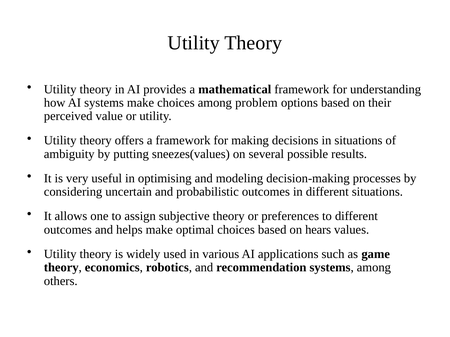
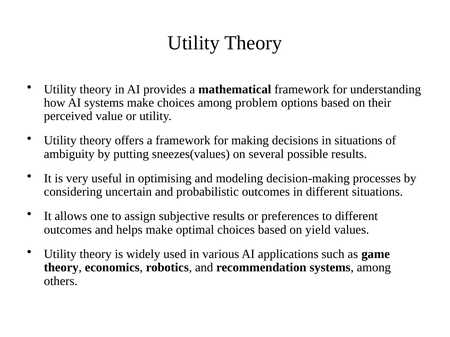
subjective theory: theory -> results (229, 216)
hears: hears -> yield (318, 230)
